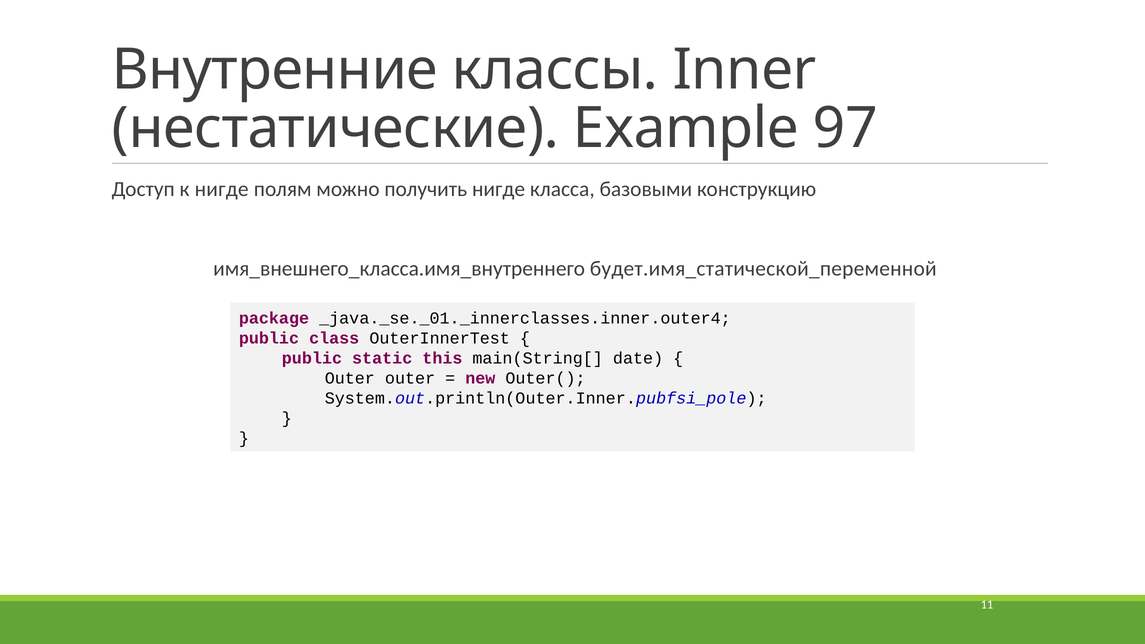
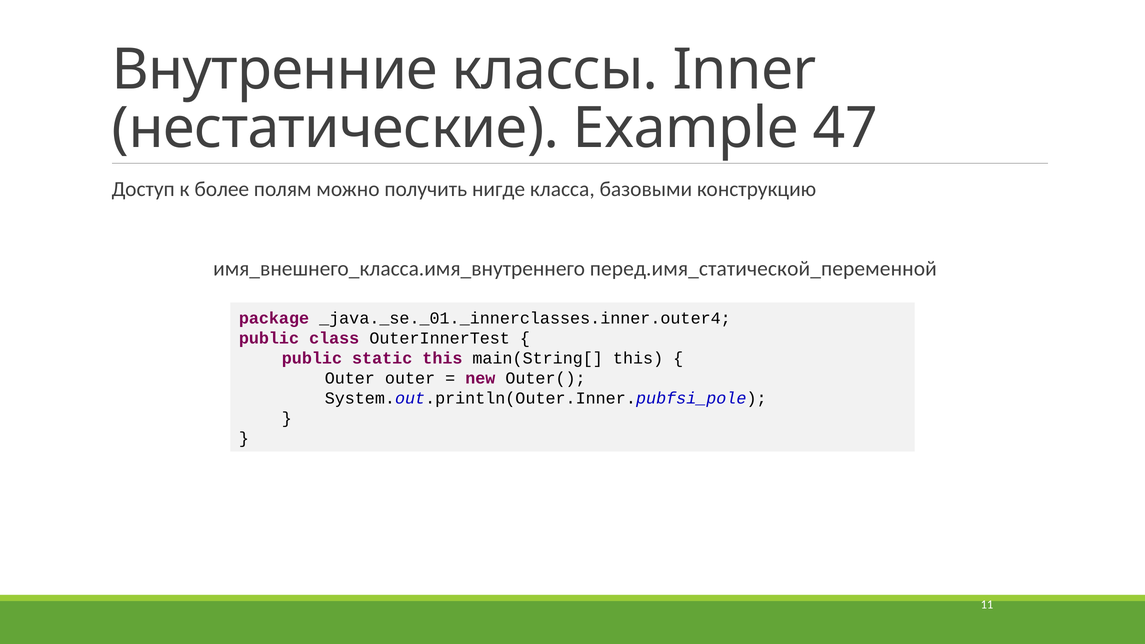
97: 97 -> 47 (845, 128)
к нигде: нигде -> более (222, 189)
будет.имя_статической_переменной: будет.имя_статической_переменной -> перед.имя_статической_переменной (763, 269)
main(String[ date: date -> this (638, 358)
